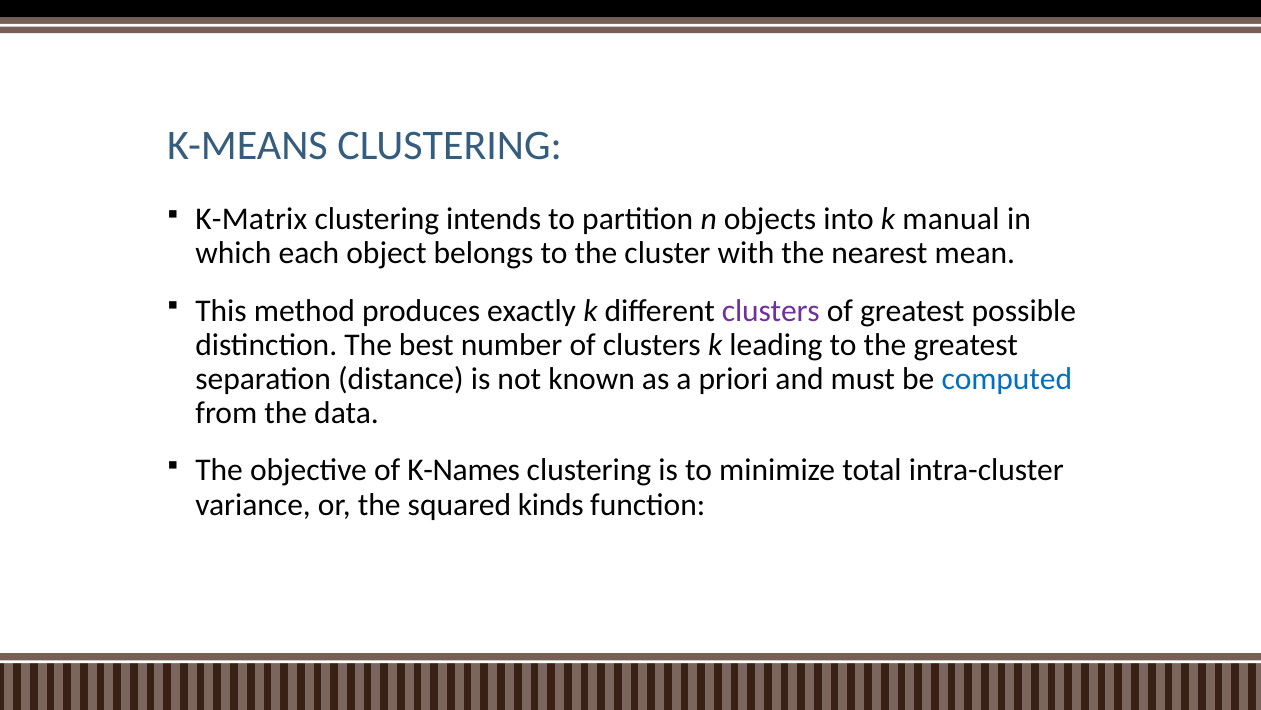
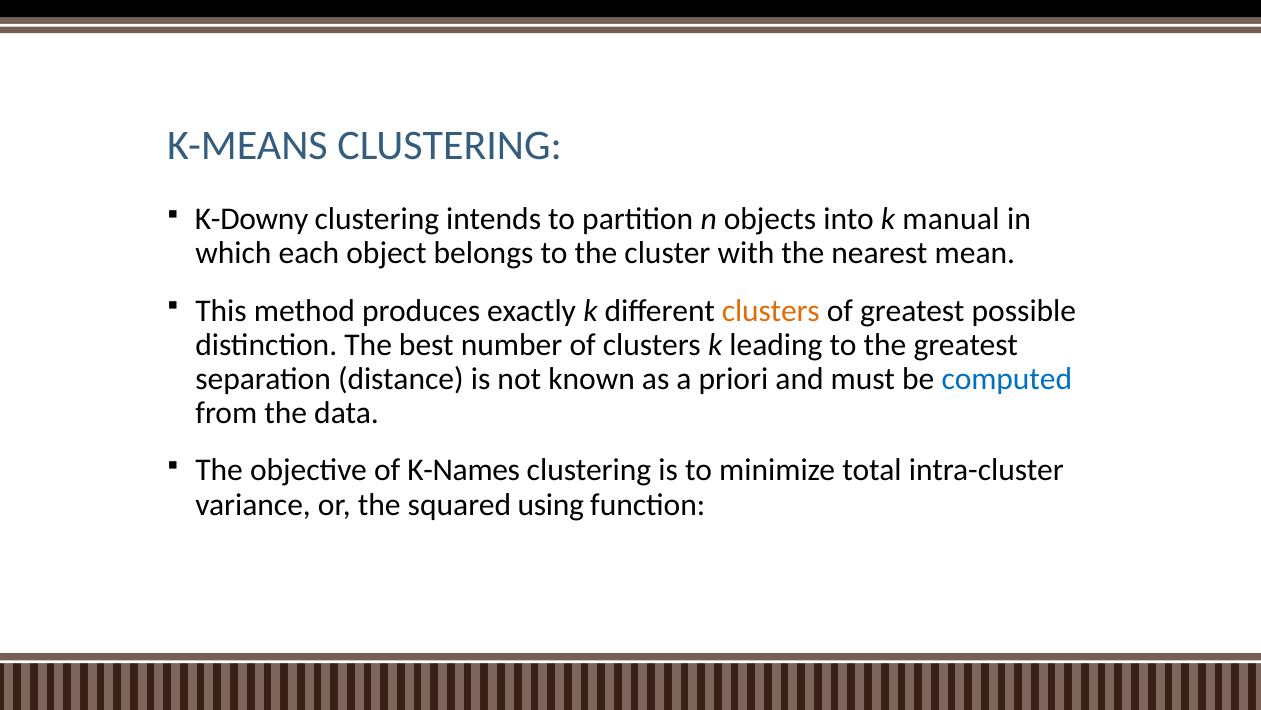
K-Matrix: K-Matrix -> K-Downy (252, 219)
clusters colour: purple -> orange (771, 310)
kinds: kinds -> using (551, 504)
